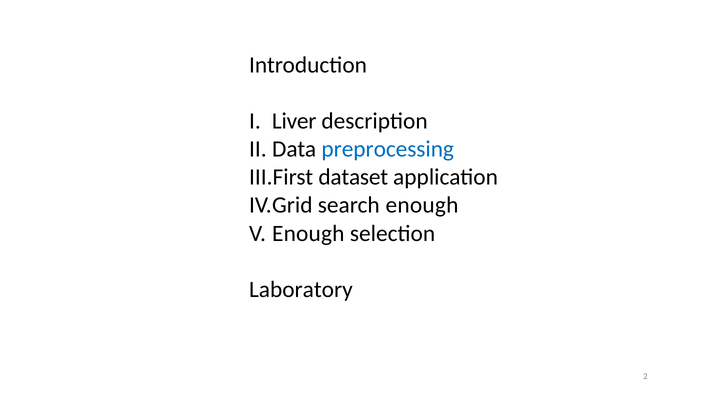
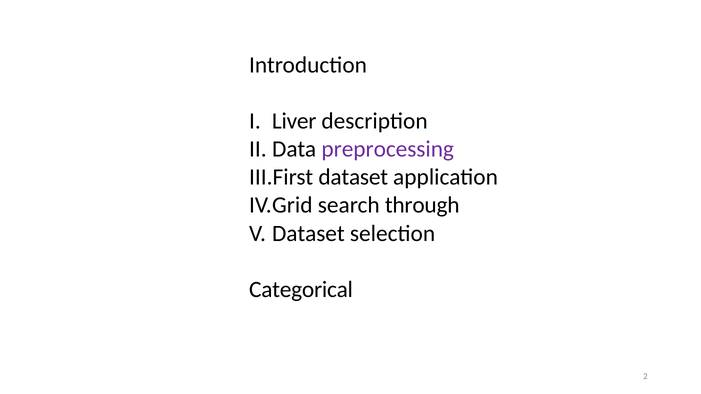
preprocessing colour: blue -> purple (388, 149)
search enough: enough -> through (422, 205)
Enough: Enough -> Dataset (308, 233)
Laboratory: Laboratory -> Categorical (301, 290)
